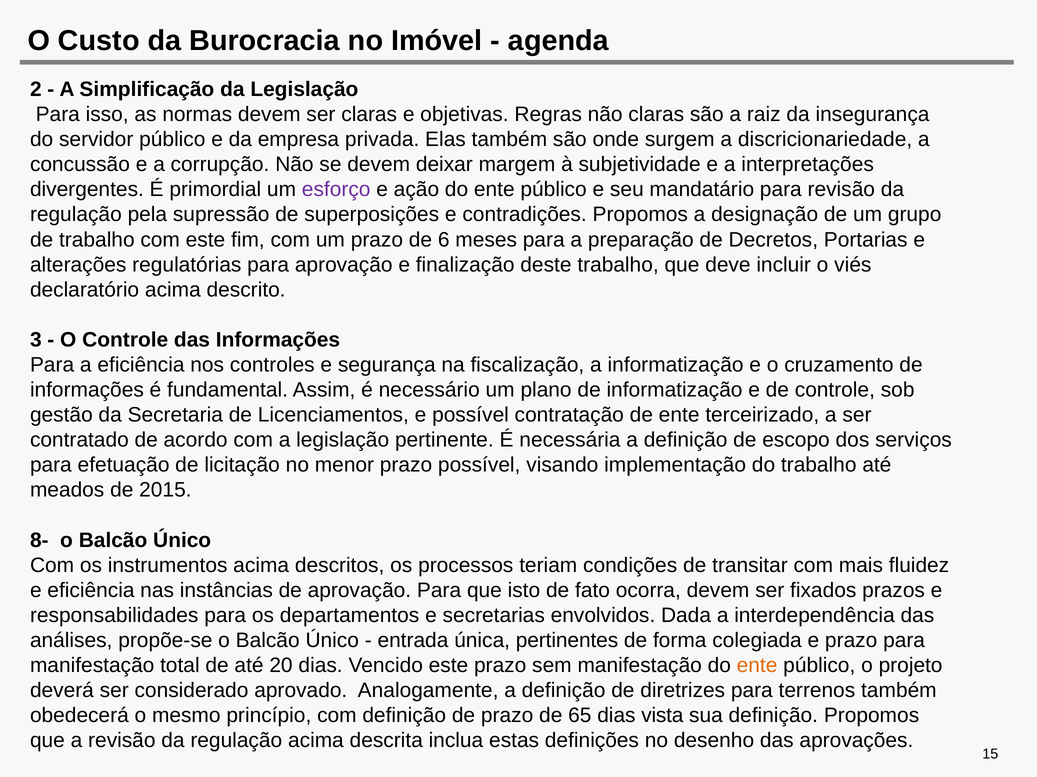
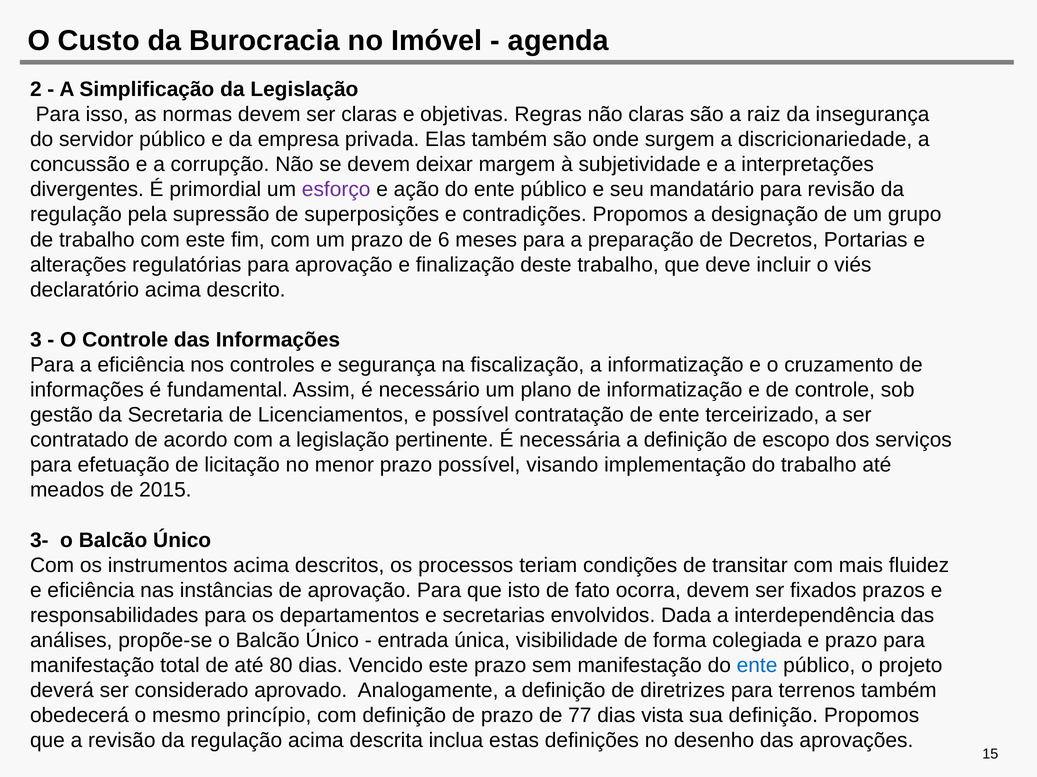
8-: 8- -> 3- (39, 541)
pertinentes: pertinentes -> visibilidade (567, 641)
20: 20 -> 80 (281, 666)
ente colour: orange -> blue (757, 666)
65: 65 -> 77 (580, 716)
